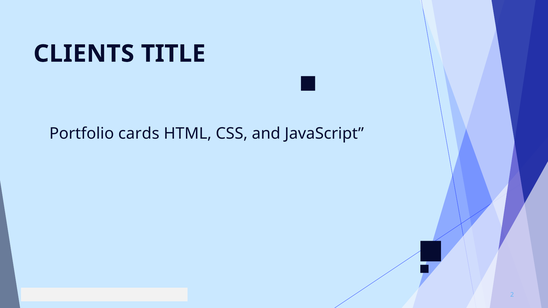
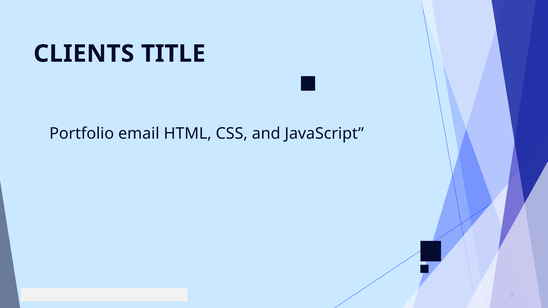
cards: cards -> email (139, 134)
